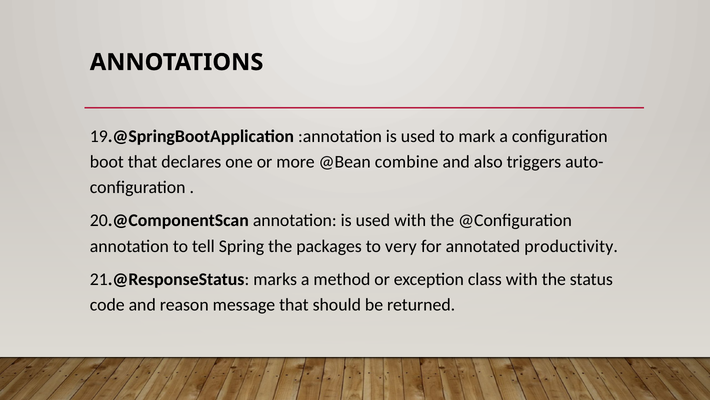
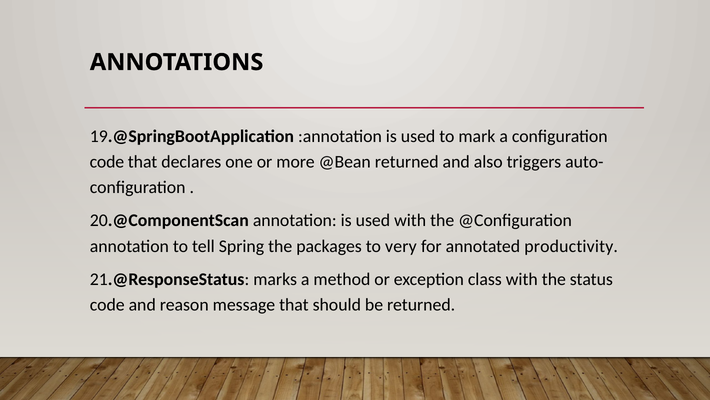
boot: boot -> code (107, 162)
@Bean combine: combine -> returned (407, 162)
